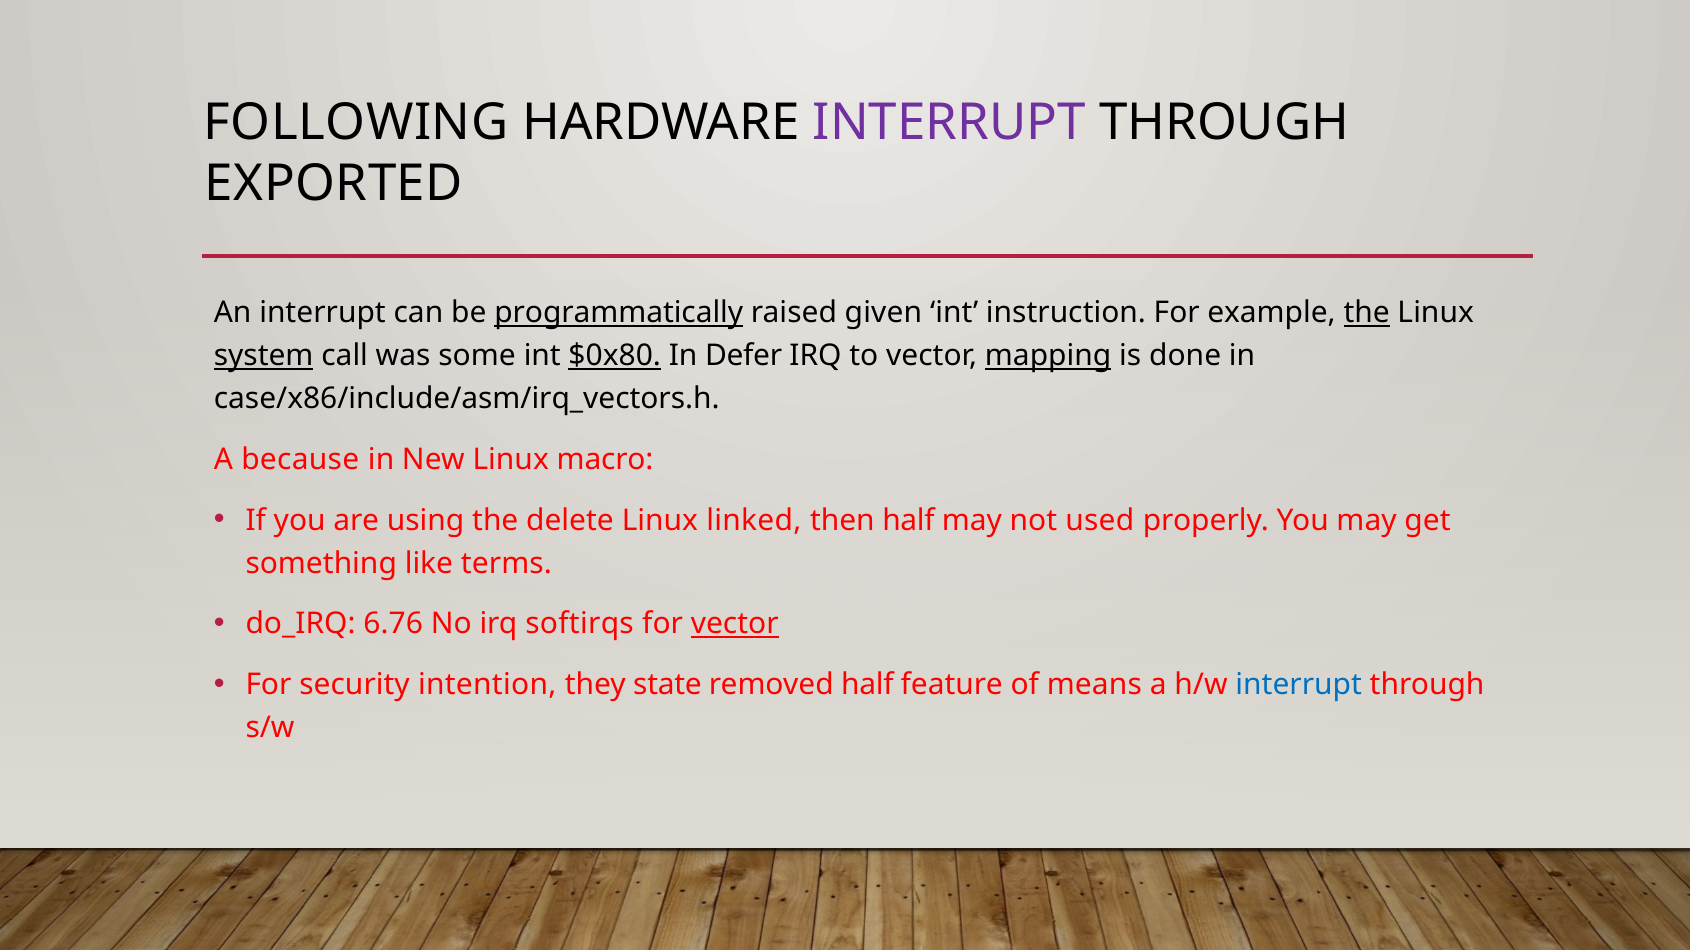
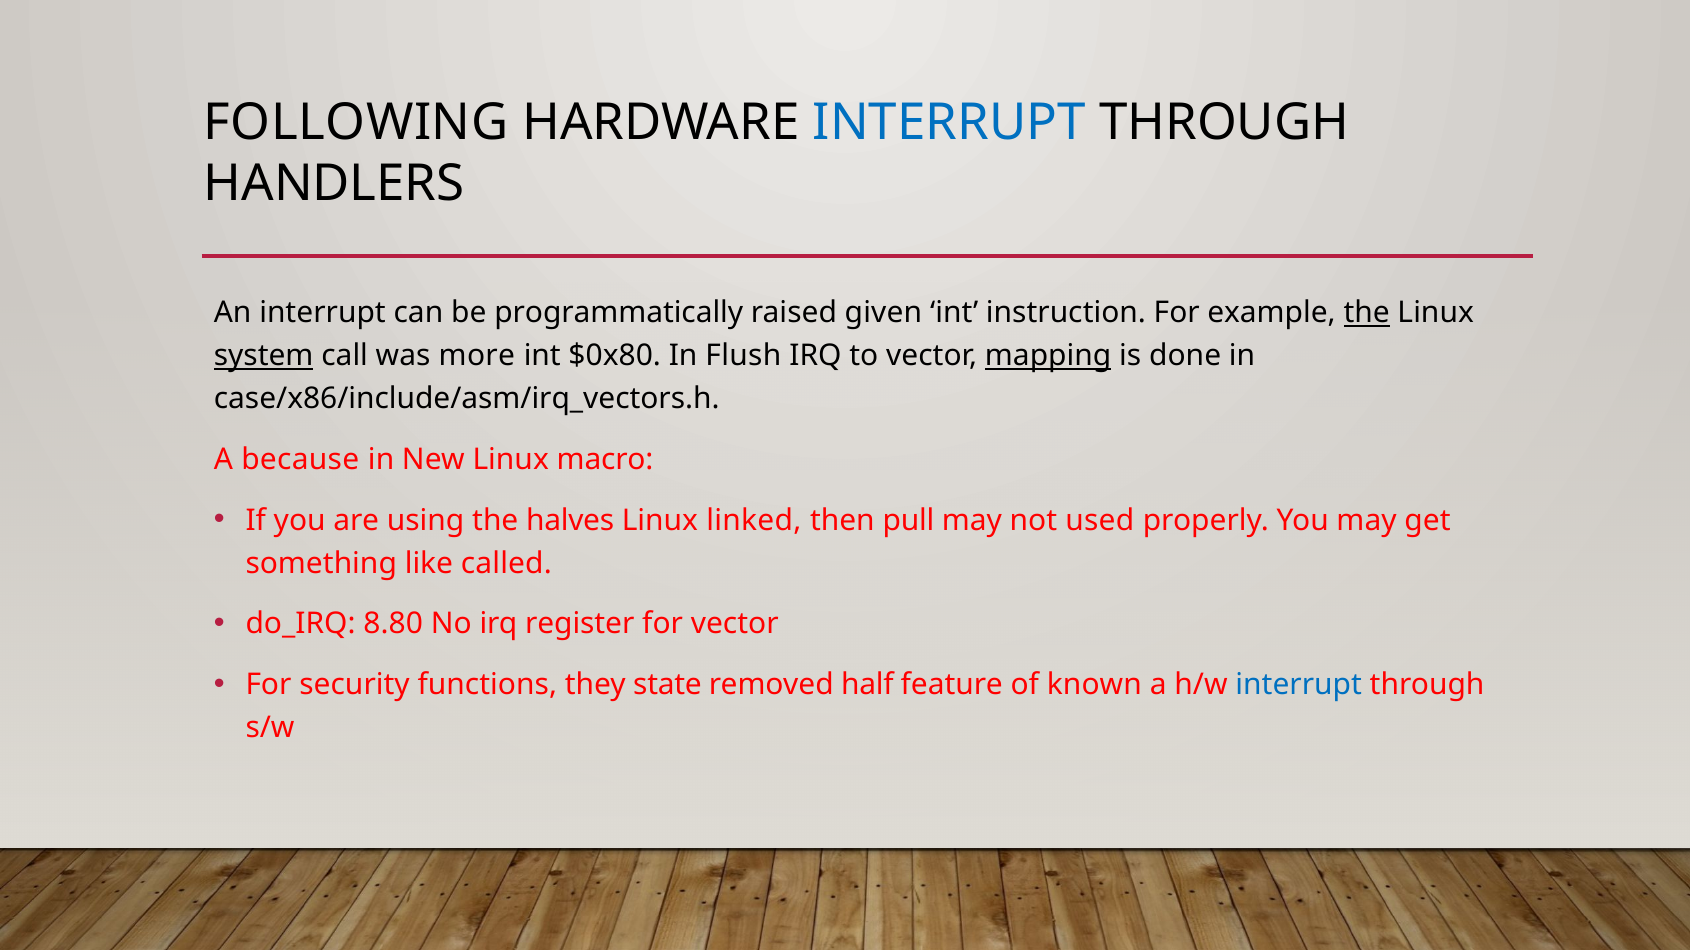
INTERRUPT colour: purple -> blue (949, 122)
EXPORTED: EXPORTED -> HANDLERS (334, 184)
programmatically underline: present -> none (619, 313)
some: some -> more (477, 356)
$0x80 underline: present -> none (615, 356)
Defer: Defer -> Flush (743, 356)
delete: delete -> halves (570, 521)
then half: half -> pull (908, 521)
terms: terms -> called (506, 564)
6.76: 6.76 -> 8.80 (393, 625)
softirqs: softirqs -> register (580, 625)
vector underline: present -> none (735, 625)
intention: intention -> functions (487, 685)
means: means -> known (1094, 685)
